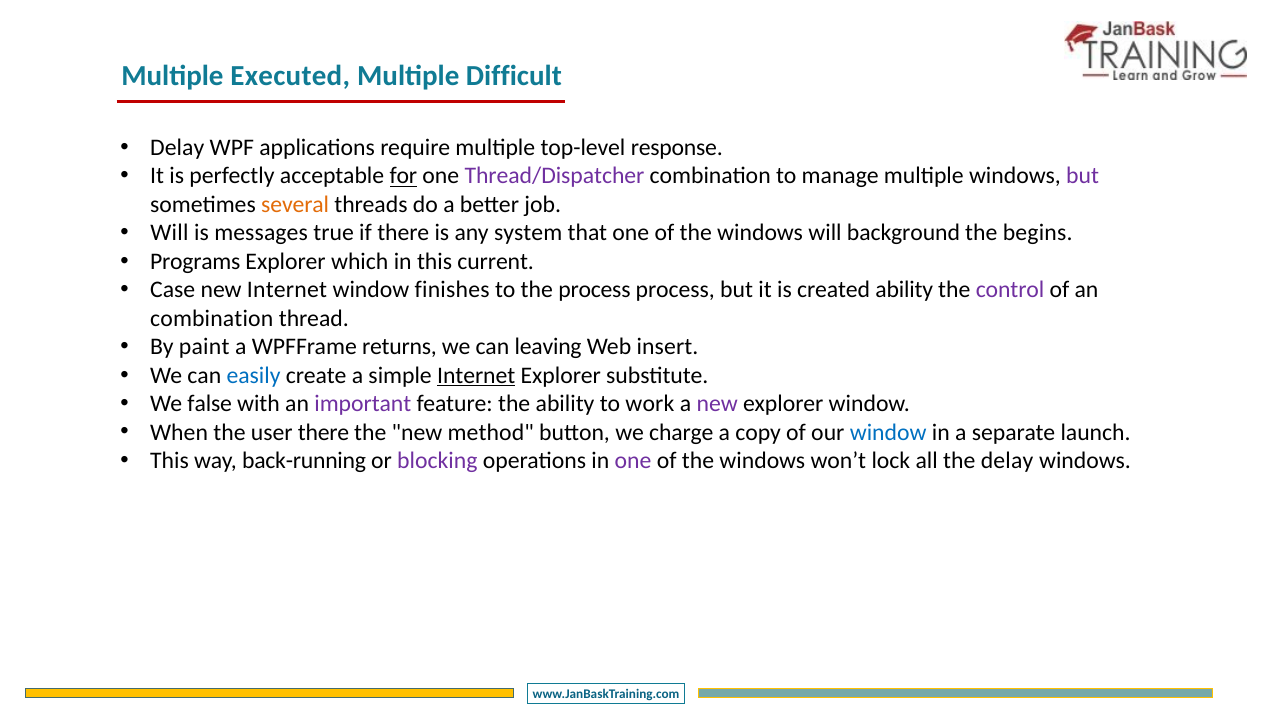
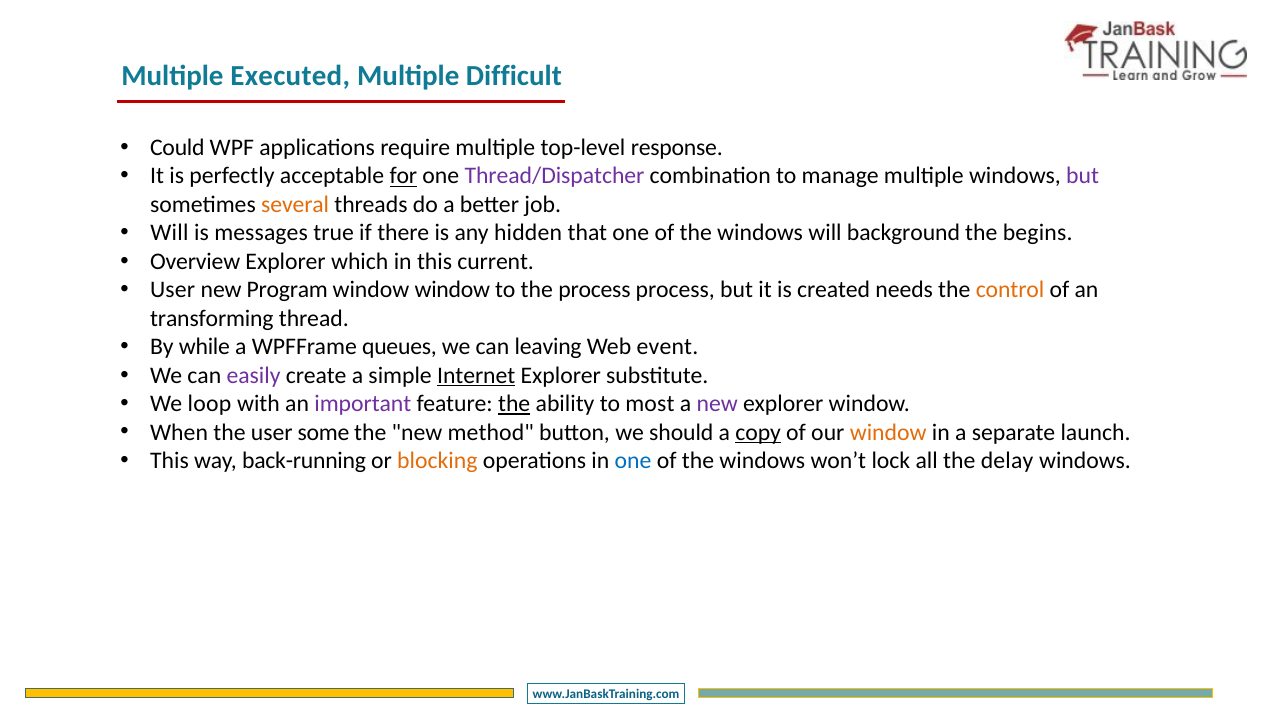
Delay: Delay -> Could (177, 148)
system: system -> hidden (528, 233)
Programs: Programs -> Overview (195, 262)
Case: Case -> User (173, 290)
new Internet: Internet -> Program (287, 290)
window finishes: finishes -> window (452, 290)
created ability: ability -> needs (904, 290)
control colour: purple -> orange (1010, 290)
combination: combination -> transforming (212, 319)
paint: paint -> while (204, 347)
returns: returns -> queues (399, 347)
insert: insert -> event (667, 347)
easily colour: blue -> purple (254, 376)
false: false -> loop (209, 404)
the underline: none -> present (514, 404)
work: work -> most (650, 404)
user there: there -> some (324, 432)
charge: charge -> should (681, 432)
copy underline: none -> present (758, 432)
window colour: blue -> orange (888, 432)
blocking colour: purple -> orange (437, 461)
one colour: purple -> blue (633, 461)
